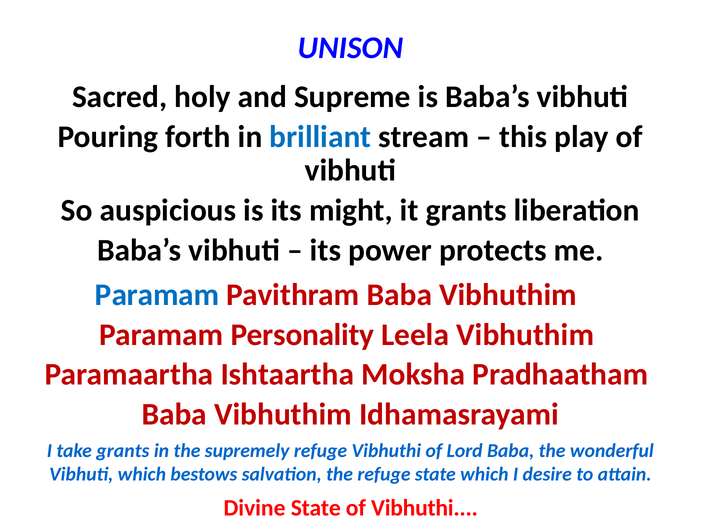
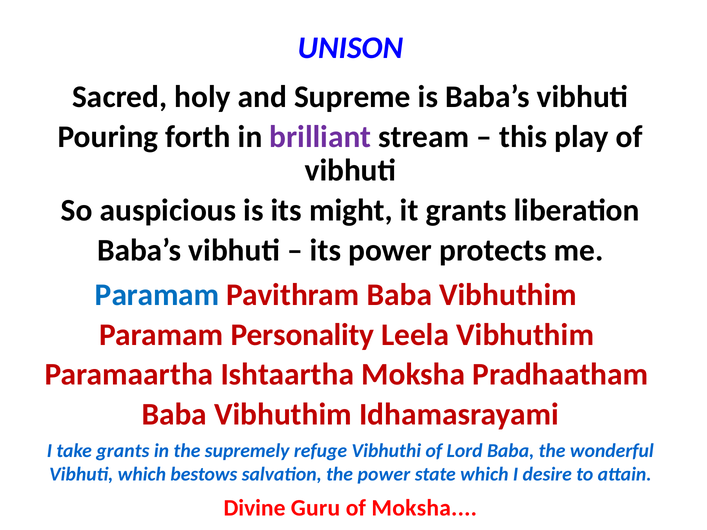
brilliant colour: blue -> purple (320, 137)
the refuge: refuge -> power (384, 474)
Divine State: State -> Guru (316, 508)
of Vibhuthi: Vibhuthi -> Moksha (424, 508)
